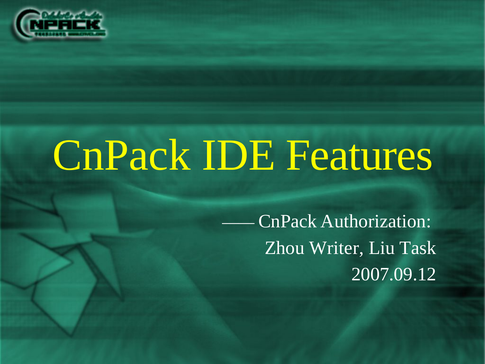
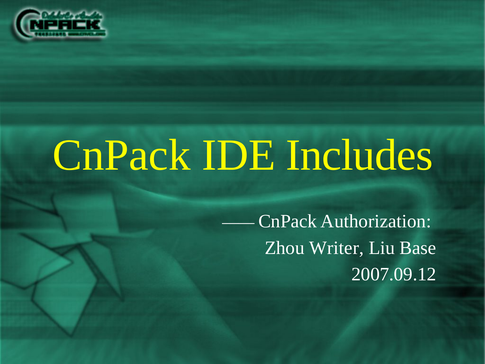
Features: Features -> Includes (359, 155)
Task: Task -> Base (418, 248)
